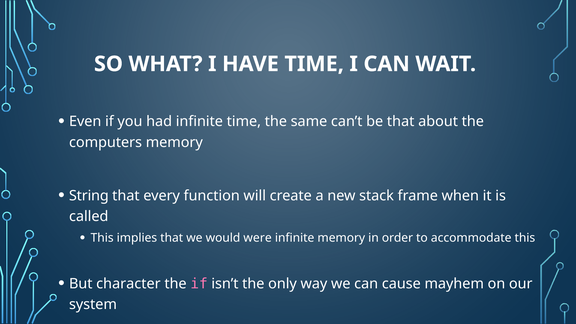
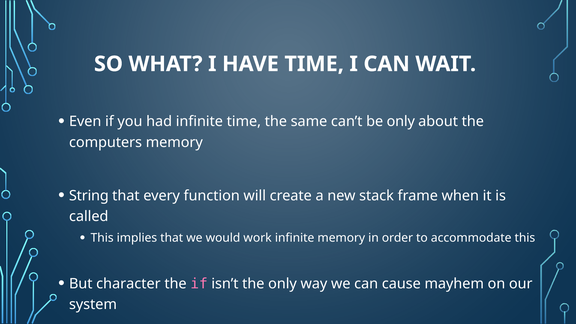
be that: that -> only (401, 122)
were: were -> work (258, 238)
